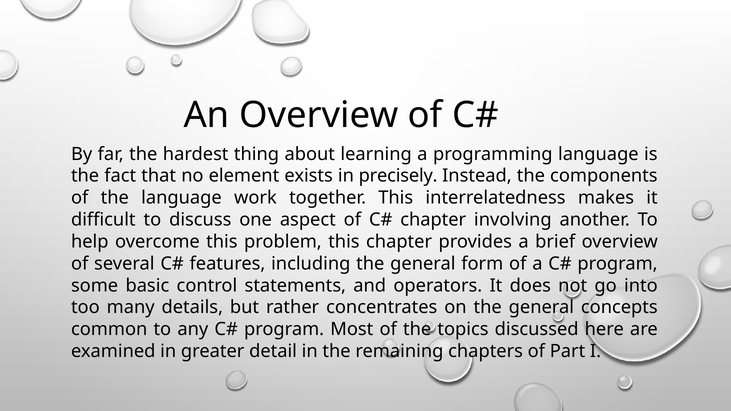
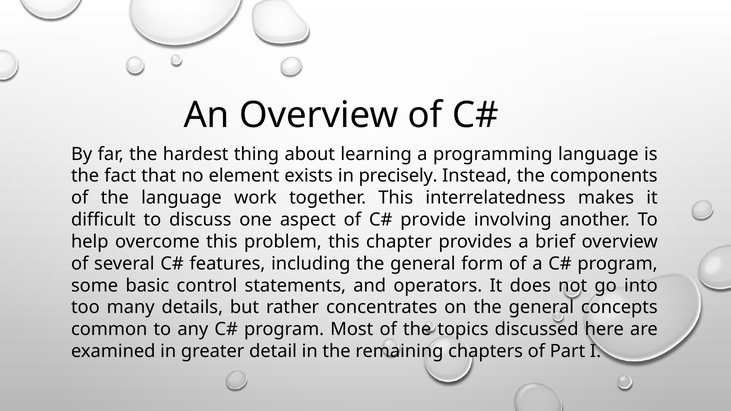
chapter: chapter -> provide (433, 220)
